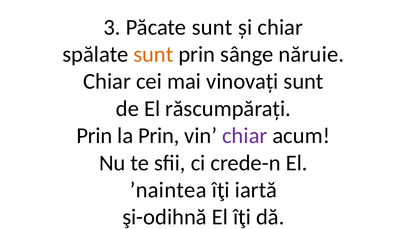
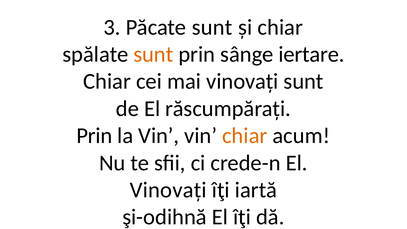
năruie: năruie -> iertare (312, 54)
la Prin: Prin -> Vinʼ (159, 136)
chiar colour: purple -> orange (245, 136)
ʼnaintea: ʼnaintea -> Vinovați (168, 190)
